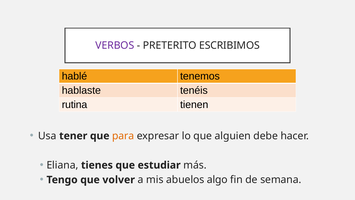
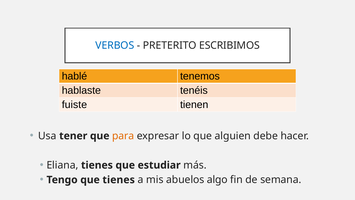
VERBOS colour: purple -> blue (115, 45)
rutina: rutina -> fuiste (74, 105)
que volver: volver -> tienes (119, 180)
